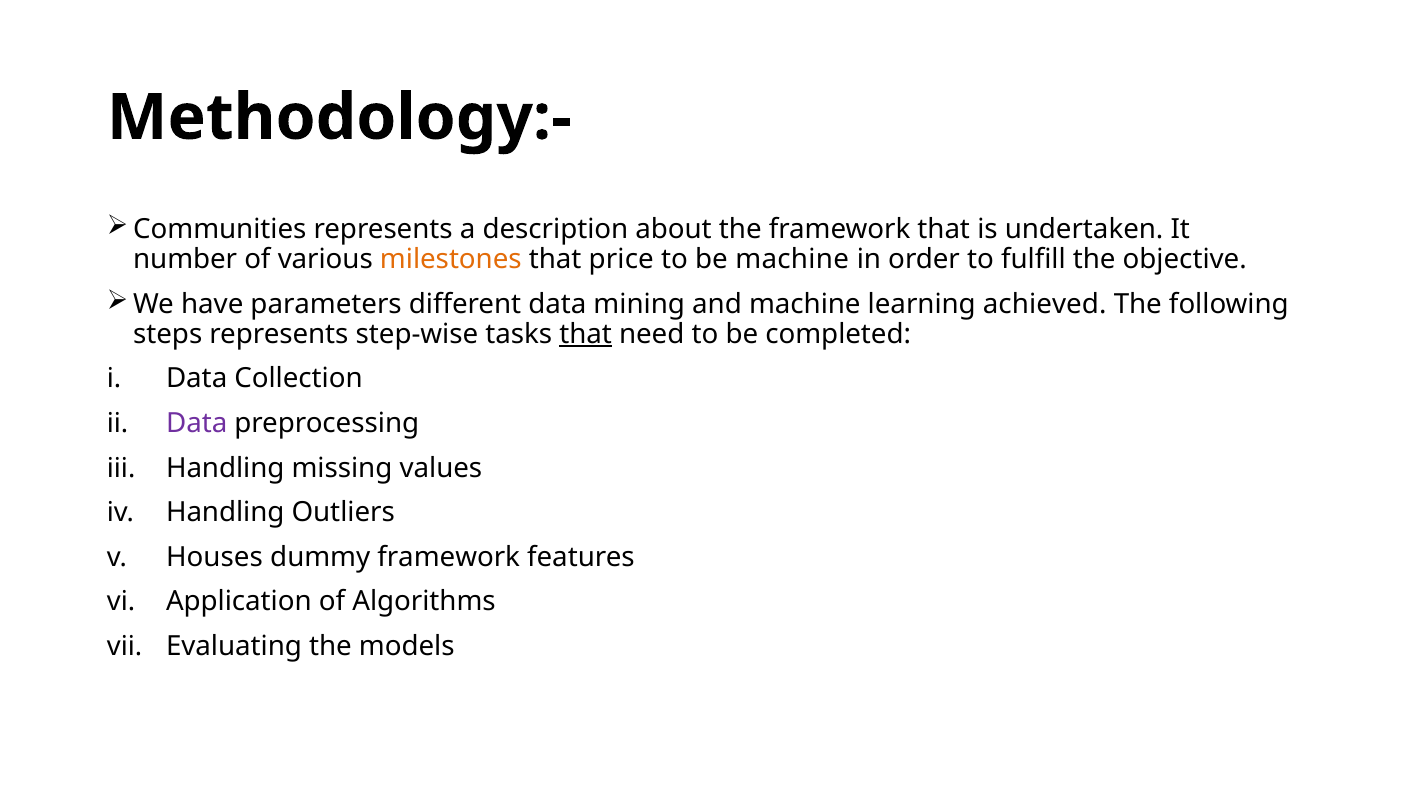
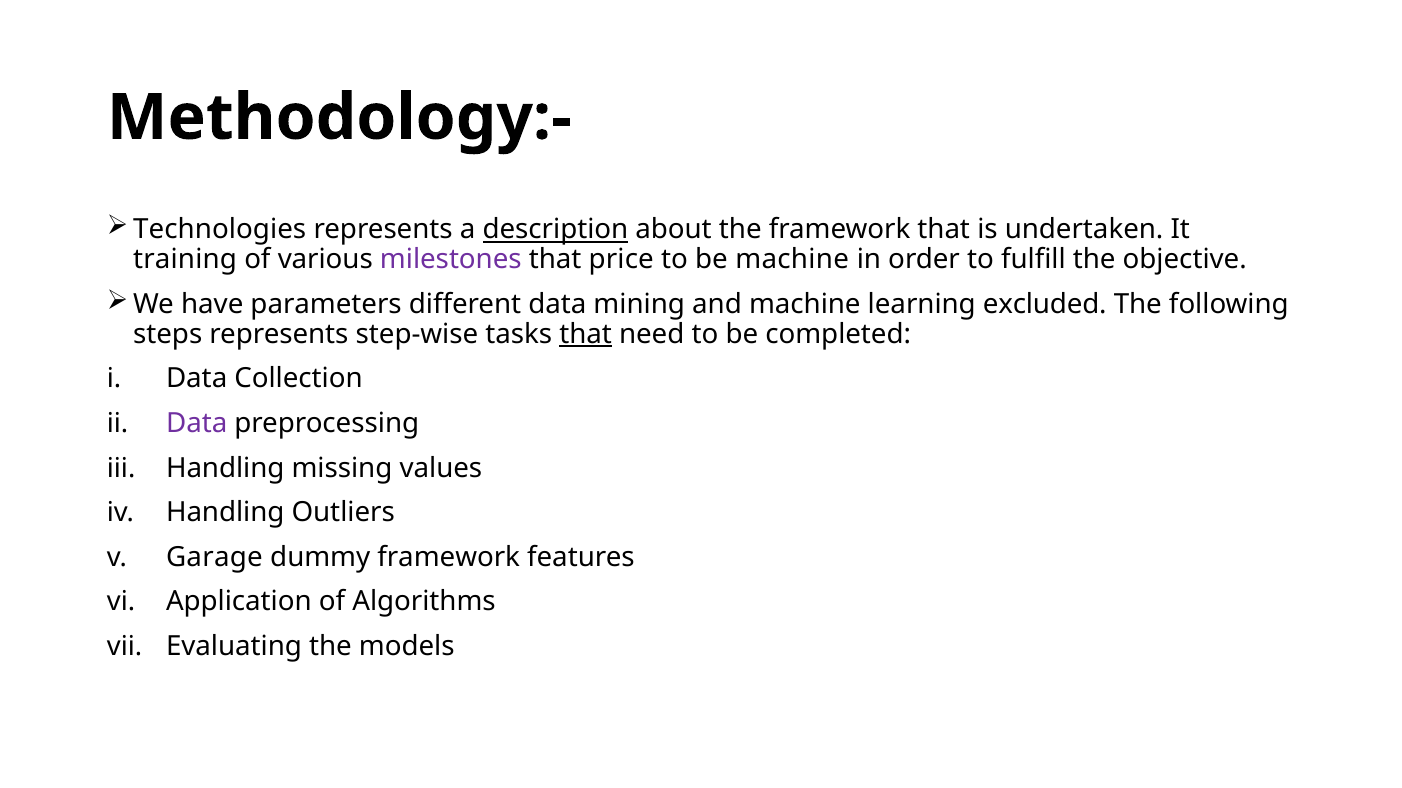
Communities: Communities -> Technologies (220, 230)
description underline: none -> present (555, 230)
number: number -> training (185, 260)
milestones colour: orange -> purple (451, 260)
achieved: achieved -> excluded (1045, 305)
Houses: Houses -> Garage (214, 557)
